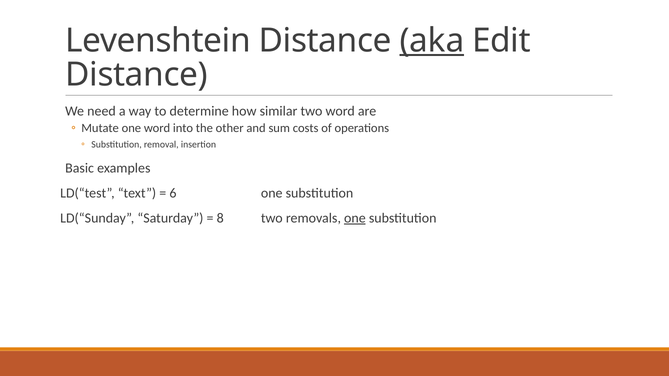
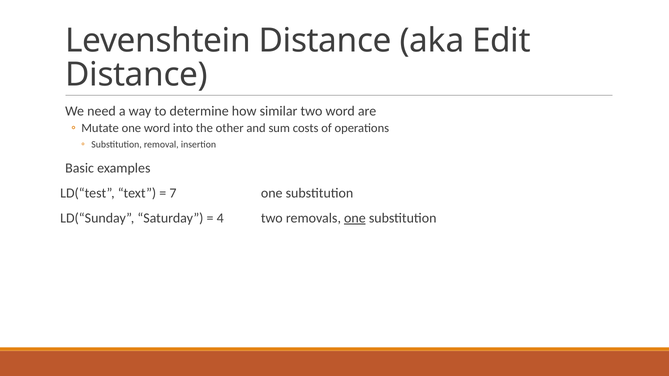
aka underline: present -> none (432, 41)
6: 6 -> 7 (173, 193)
8: 8 -> 4 (220, 218)
